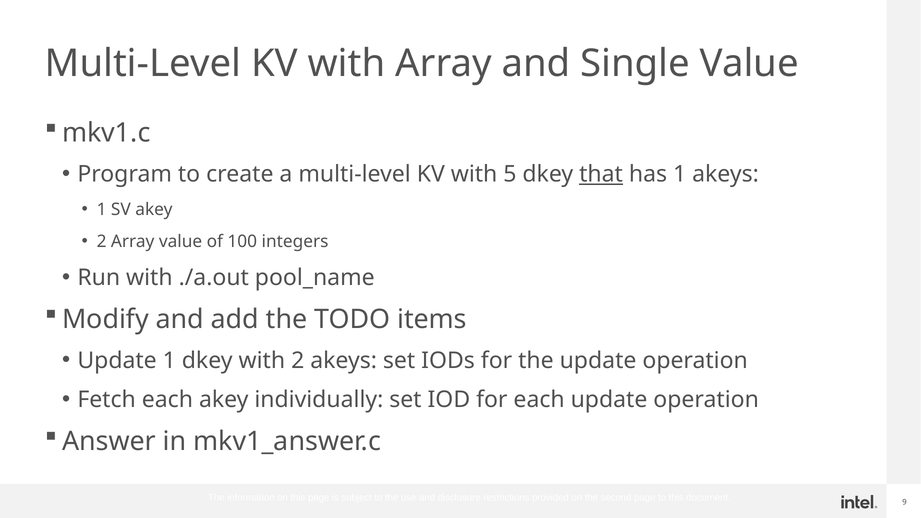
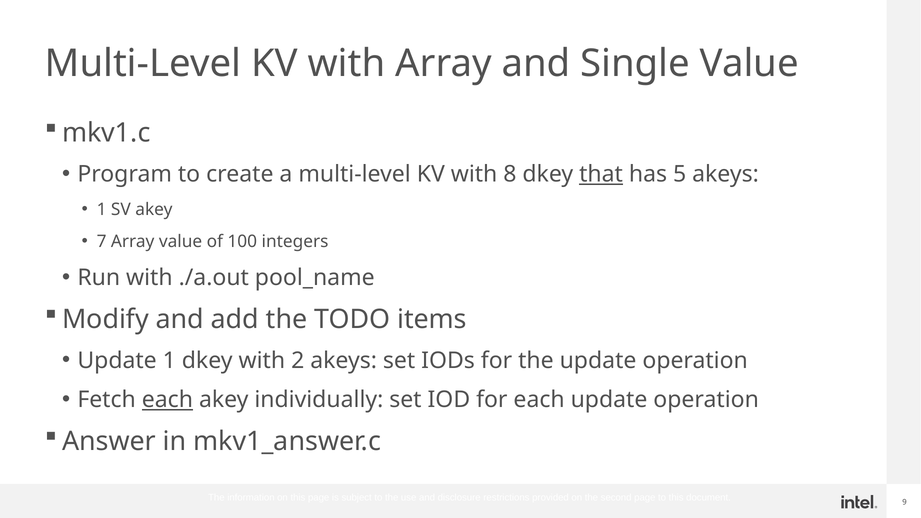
5: 5 -> 8 (510, 174)
has 1: 1 -> 5 (680, 174)
2: 2 -> 7 (102, 242)
each underline: none -> present (167, 400)
